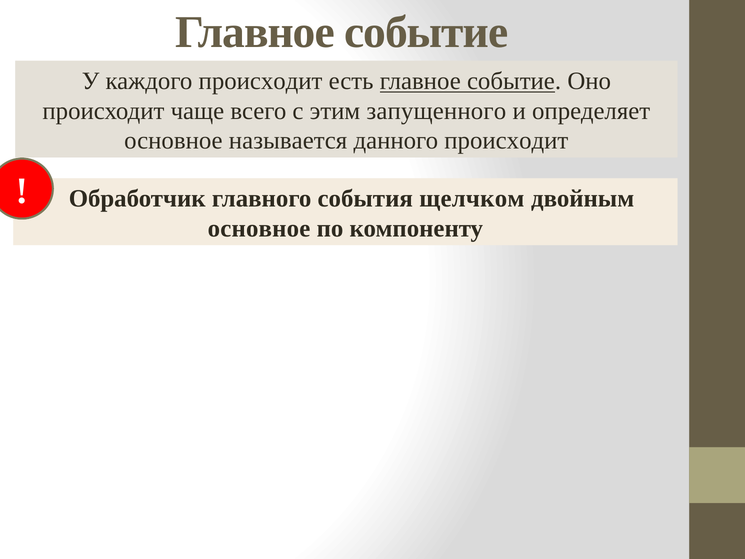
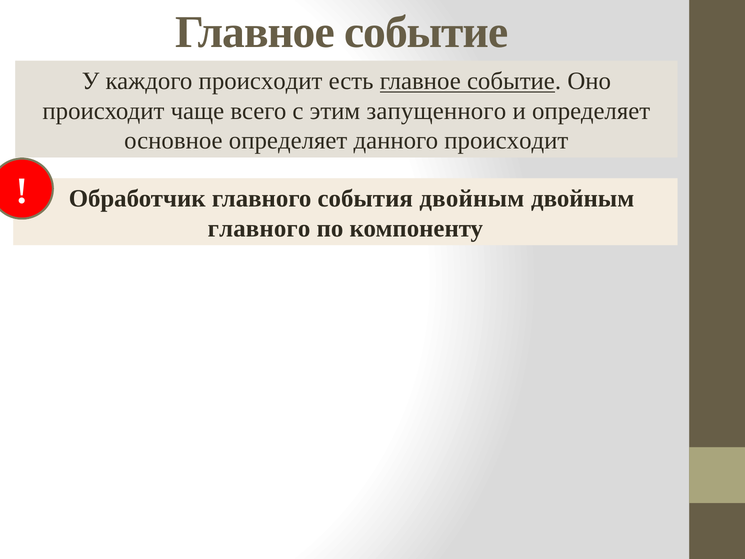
основное называется: называется -> определяет (288, 141)
события щелчком: щелчком -> двойным (472, 198)
основное: основное -> главного (259, 228)
